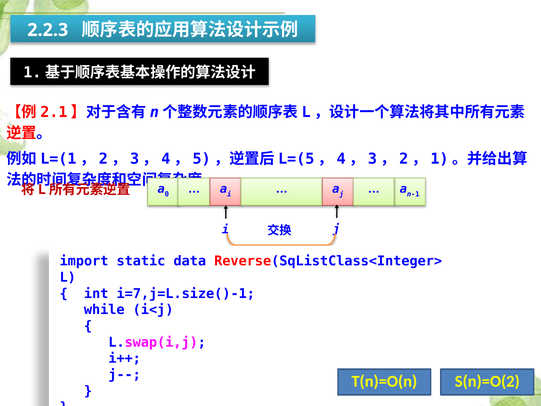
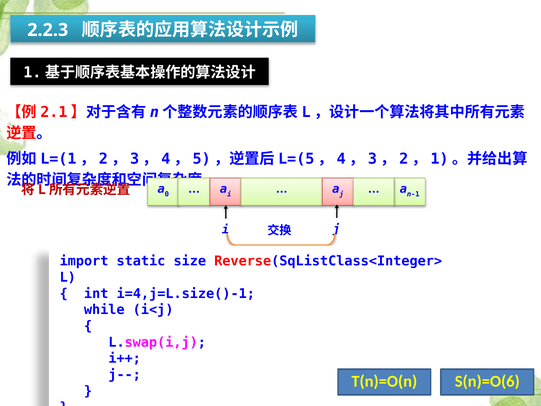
data: data -> size (190, 261)
i=7,j=L.size()-1: i=7,j=L.size()-1 -> i=4,j=L.size()-1 (186, 293)
S(n)=O(2: S(n)=O(2 -> S(n)=O(6 (487, 381)
